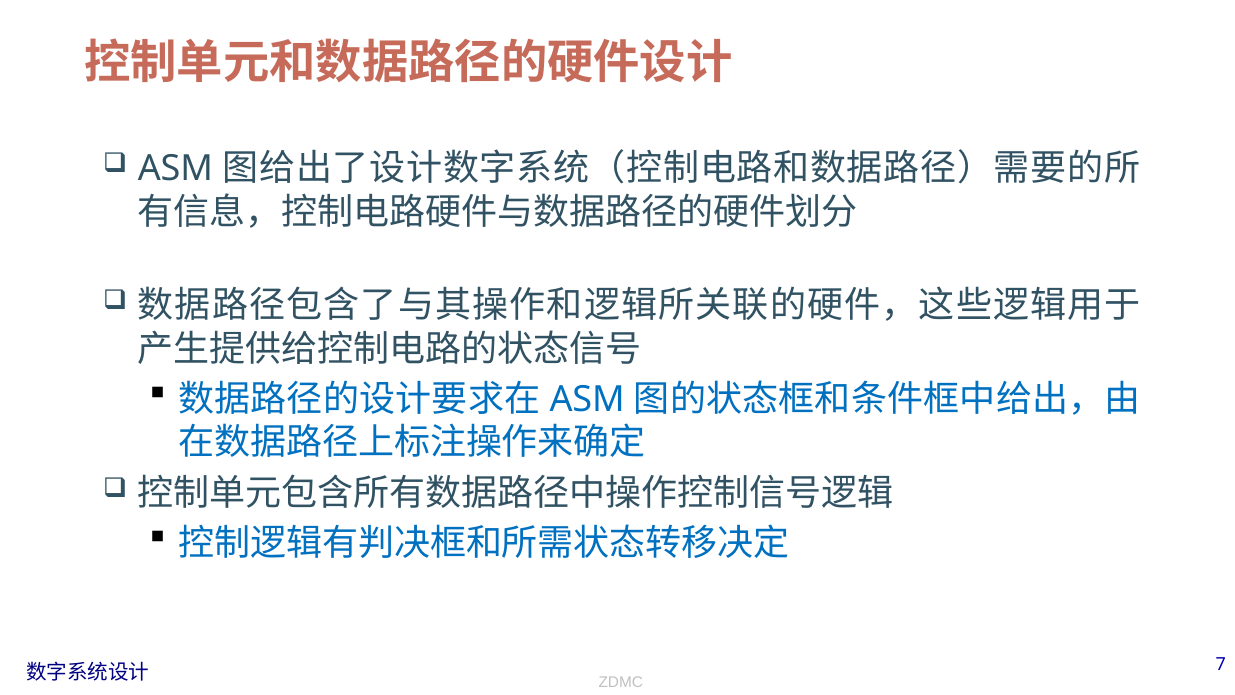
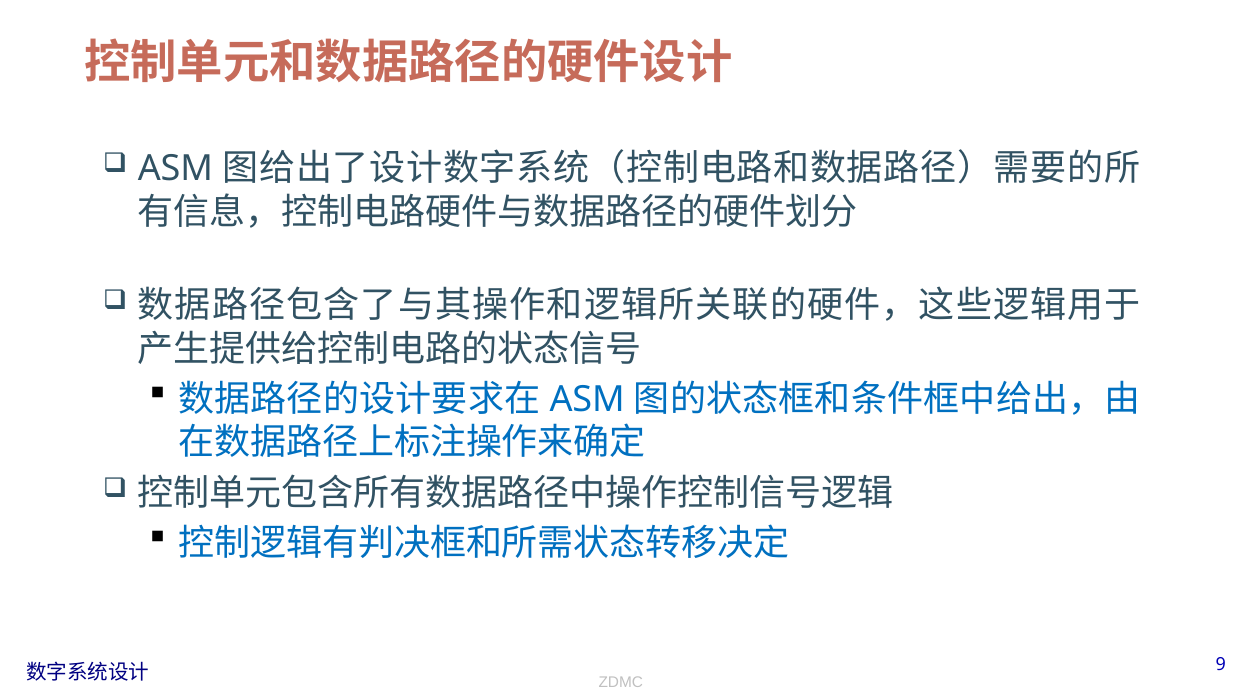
7: 7 -> 9 (1221, 664)
